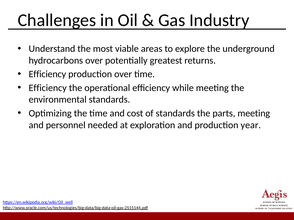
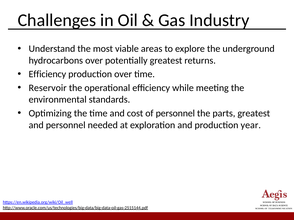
Efficiency: Efficiency -> Reservoir (48, 88)
of standards: standards -> personnel (175, 113)
parts meeting: meeting -> greatest (254, 113)
